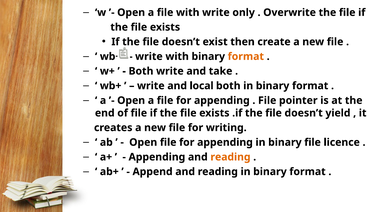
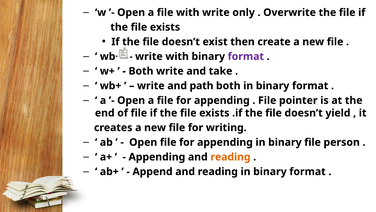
format colour: orange -> purple (246, 56)
local: local -> path (202, 86)
licence: licence -> person (342, 142)
